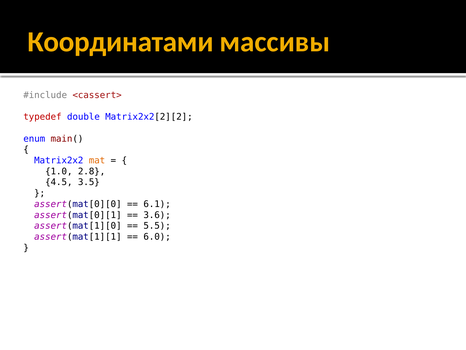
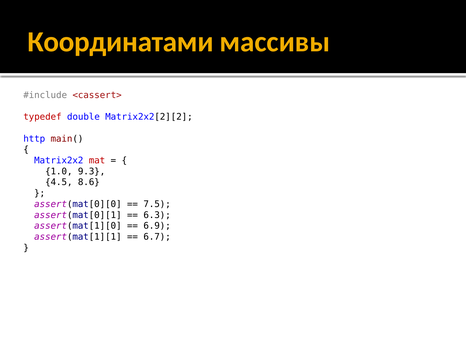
enum: enum -> http (34, 139)
mat colour: orange -> red (97, 160)
2.8: 2.8 -> 9.3 (92, 171)
3.5: 3.5 -> 8.6 (89, 182)
6.1: 6.1 -> 7.5 (157, 204)
3.6: 3.6 -> 6.3 (157, 215)
5.5: 5.5 -> 6.9 (157, 226)
6.0: 6.0 -> 6.7 (157, 236)
